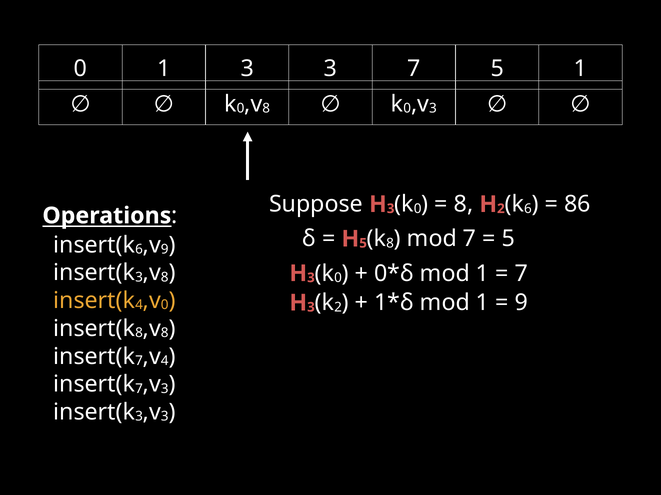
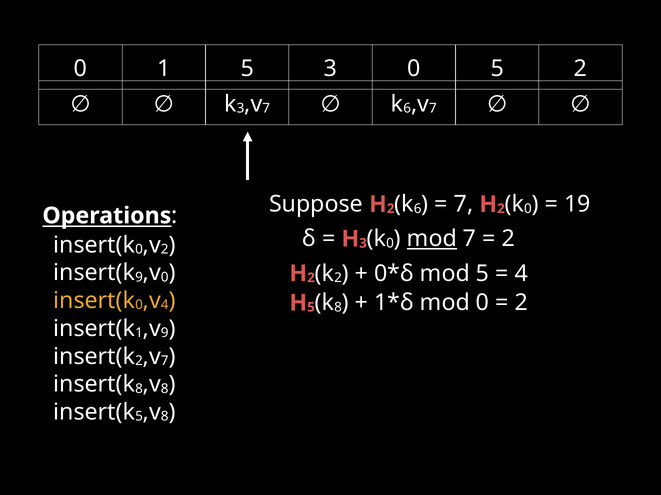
1 3: 3 -> 5 (247, 68)
3 7: 7 -> 0 (414, 68)
5 1: 1 -> 2 (580, 68)
0: 0 -> 3 (241, 109)
8: 8 -> 7 (266, 109)
0: 0 -> 6 (407, 109)
3: 3 -> 7 (433, 109)
3: 3 -> 2 (391, 209)
0: 0 -> 6 (418, 209)
8: 8 -> 7 (464, 205)
6: 6 -> 0 (528, 209)
86: 86 -> 19 (577, 205)
5: 5 -> 3 (363, 244)
8: 8 -> 0 (390, 244)
mod underline: none -> present (432, 239)
5: 5 -> 2 (508, 239)
6: 6 -> 0 (139, 250)
9: 9 -> 2 (165, 250)
3: 3 -> 9 (139, 278)
8: 8 -> 0 (165, 278)
3: 3 -> 2 (311, 278)
0: 0 -> 2 (338, 278)
1: 1 -> 5 (483, 274)
7: 7 -> 4 (521, 274)
4: 4 -> 0 (139, 305)
0: 0 -> 4 (165, 305)
3: 3 -> 5 (311, 308)
2: 2 -> 8 (338, 308)
1: 1 -> 0 (483, 303)
9: 9 -> 2 (521, 303)
8: 8 -> 1 (139, 333)
8: 8 -> 9 (165, 333)
7: 7 -> 2 (139, 361)
4: 4 -> 7 (165, 361)
7: 7 -> 8 (139, 389)
3: 3 -> 8 (165, 389)
3: 3 -> 5 (139, 417)
3: 3 -> 8 (165, 417)
